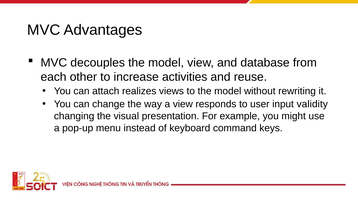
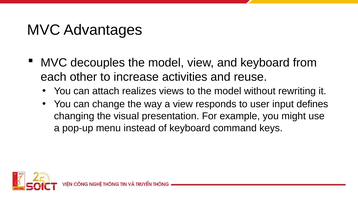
and database: database -> keyboard (265, 63)
validity: validity -> defines (312, 104)
